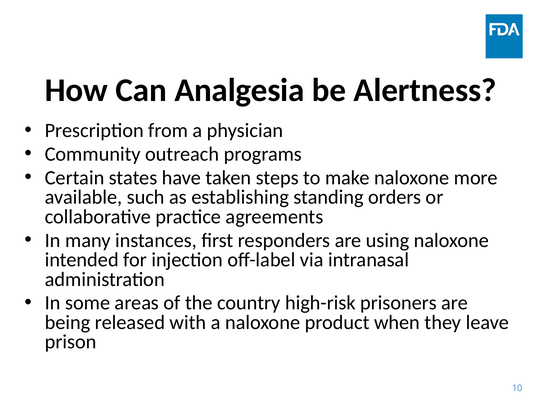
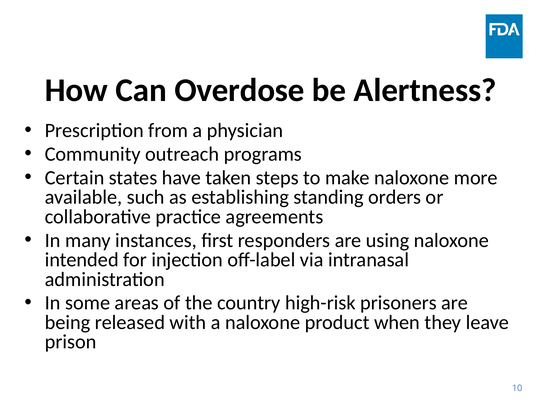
Analgesia: Analgesia -> Overdose (239, 90)
